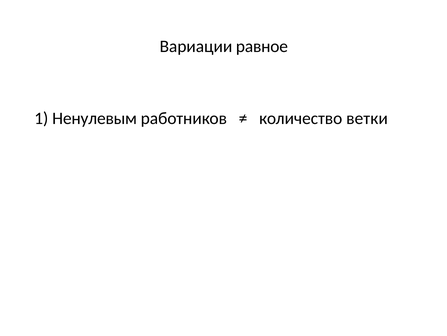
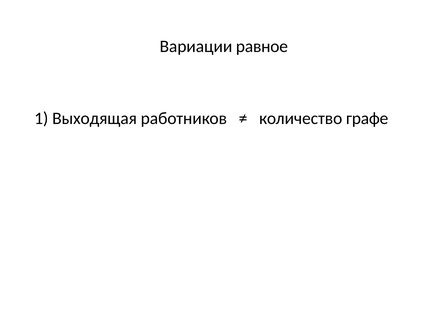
Ненулевым: Ненулевым -> Выходящая (95, 118)
ветки: ветки -> графе (367, 118)
